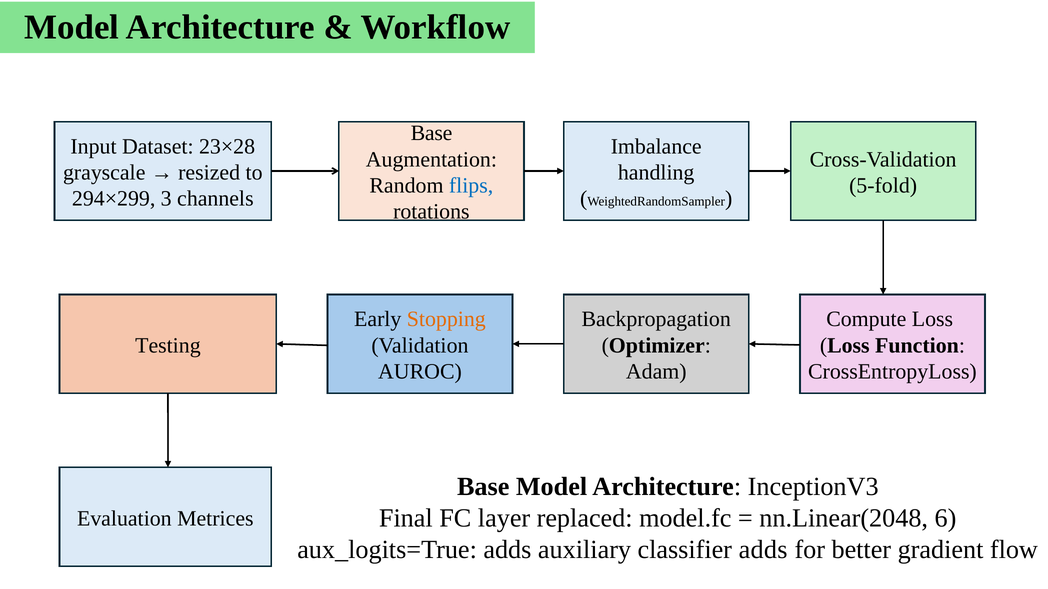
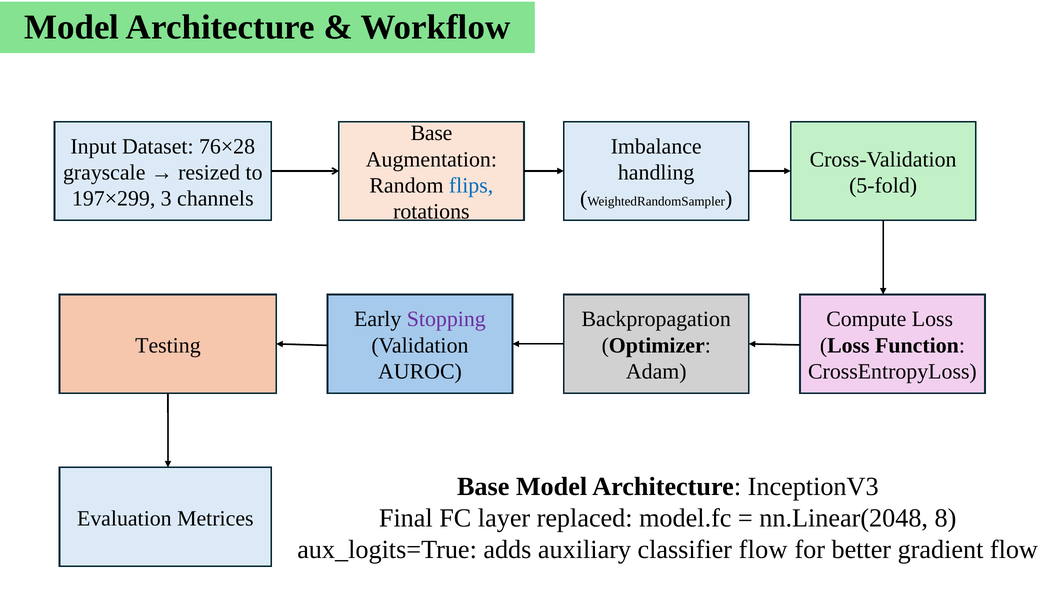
23×28: 23×28 -> 76×28 (227, 146)
294×299: 294×299 -> 197×299 (114, 199)
Stopping colour: orange -> purple (446, 320)
6: 6 -> 8 (945, 518)
classifier adds: adds -> flow (763, 550)
